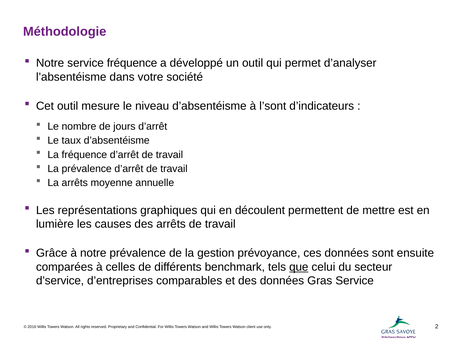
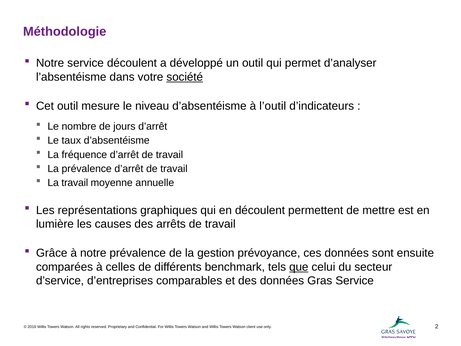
service fréquence: fréquence -> découlent (132, 63)
société underline: none -> present (185, 77)
l’sont: l’sont -> l’outil (273, 106)
La arrêts: arrêts -> travail (75, 183)
